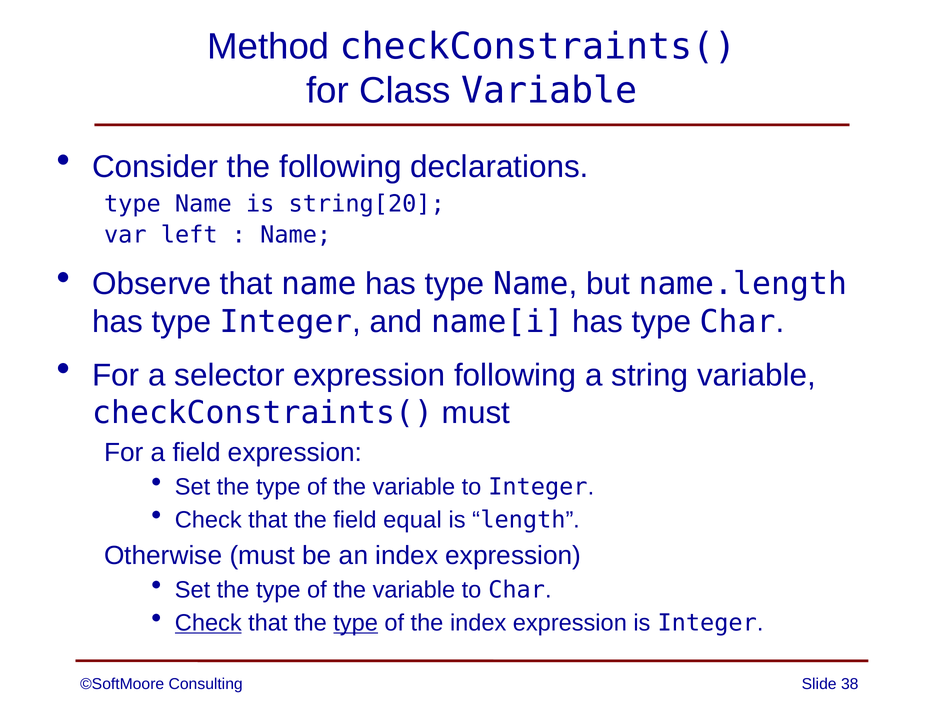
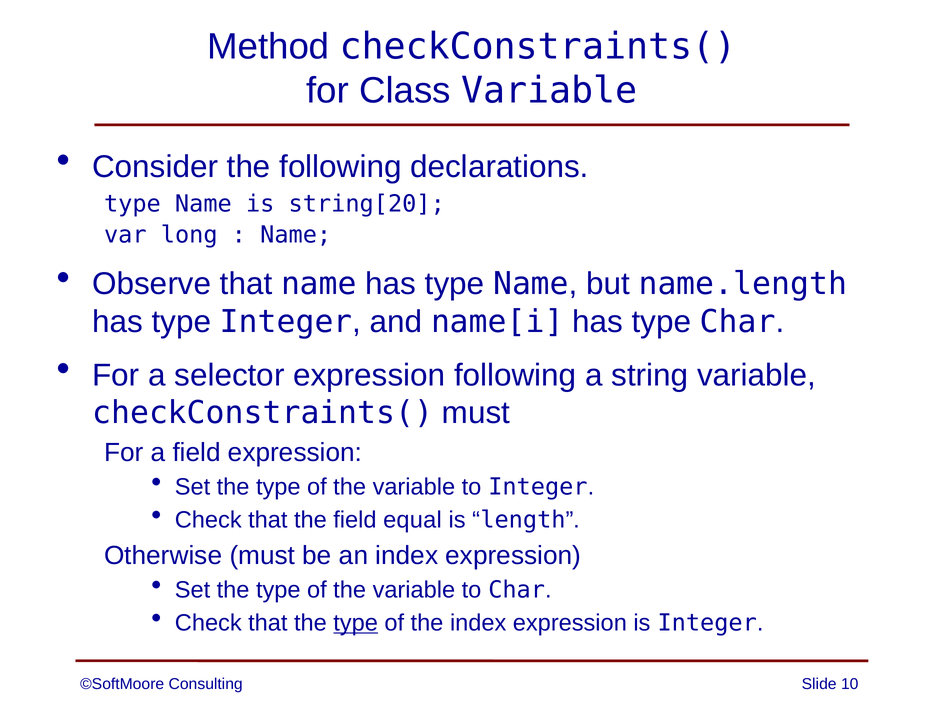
left: left -> long (189, 235)
Check underline: present -> none (208, 623)
38: 38 -> 10 (850, 684)
